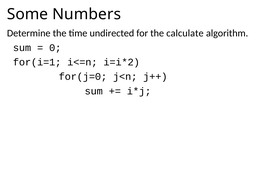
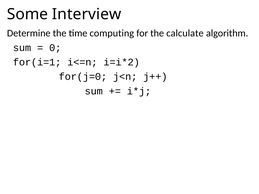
Numbers: Numbers -> Interview (87, 14)
undirected: undirected -> computing (112, 33)
